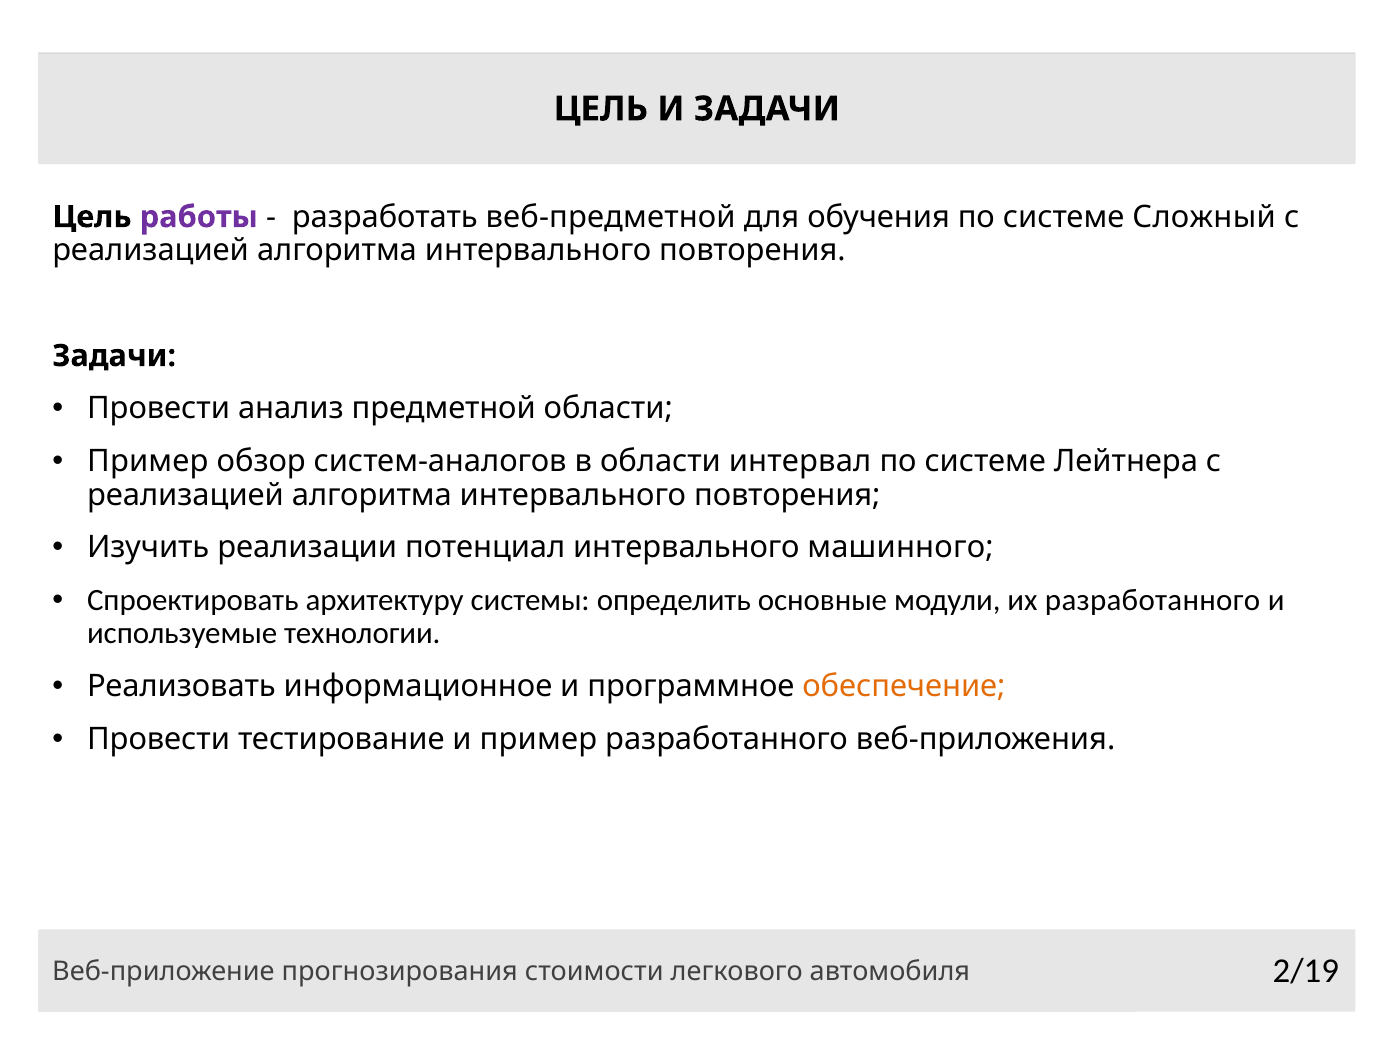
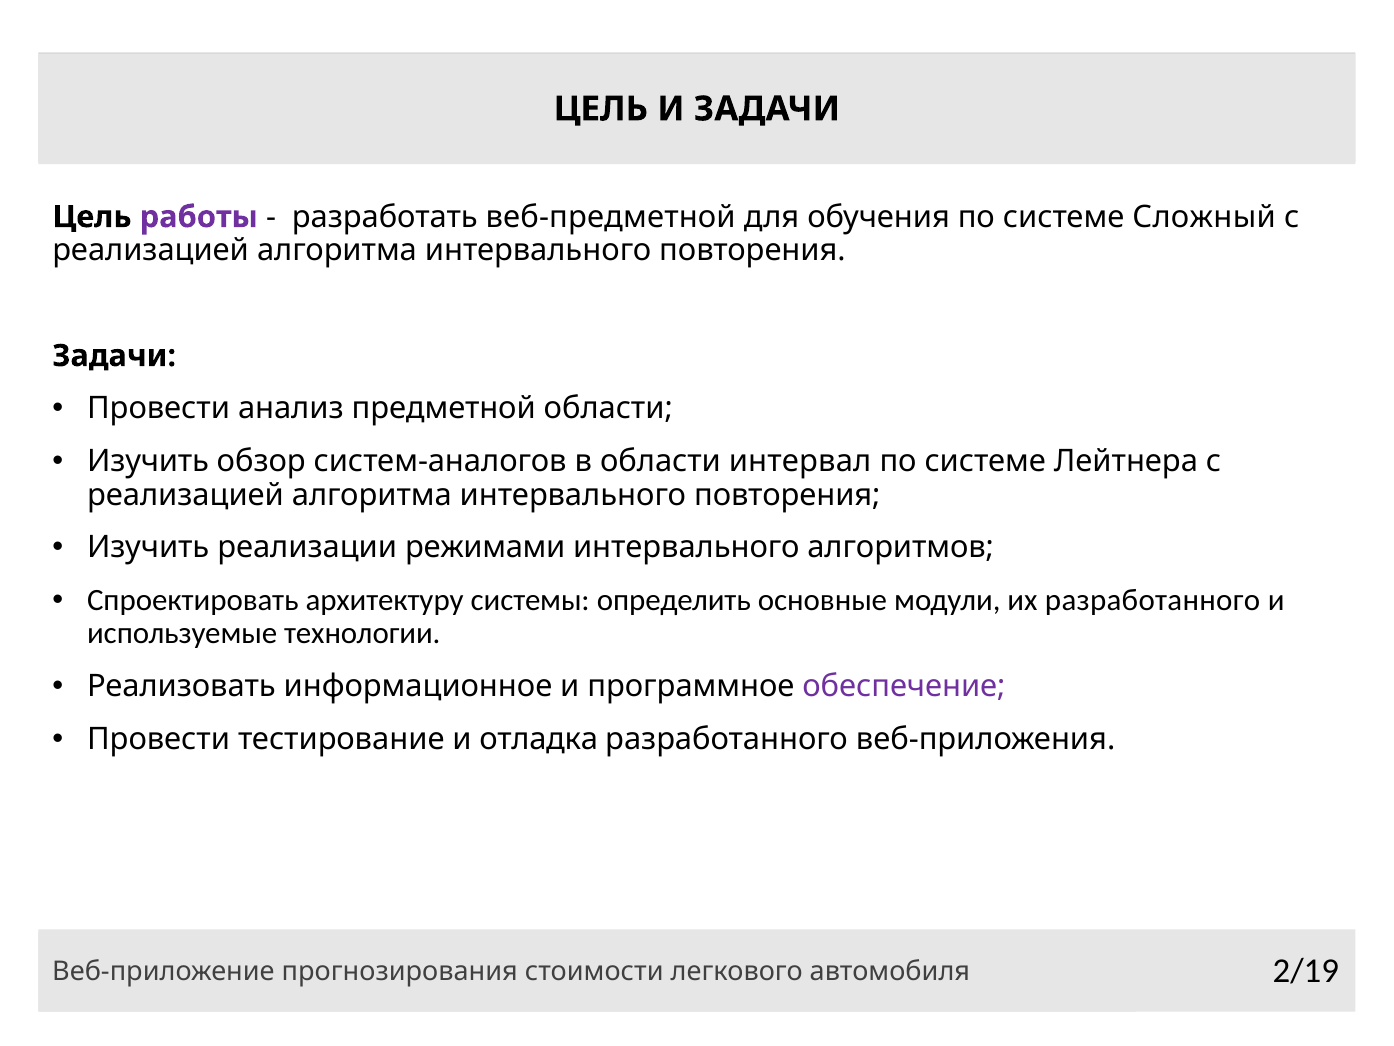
Пример: Пример -> Изучить (148, 461)
потенциал: потенциал -> режимами (485, 547)
машинного: машинного -> алгоритмов (901, 547)
обеспечение colour: orange -> purple (904, 686)
и пример: пример -> отладка (539, 739)
